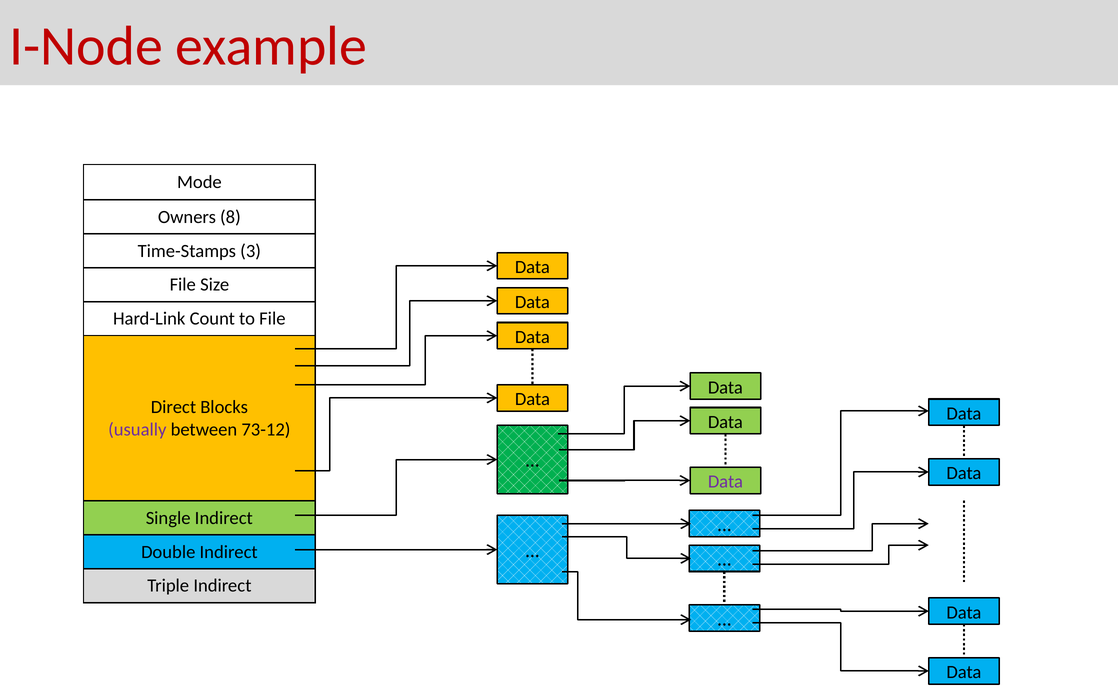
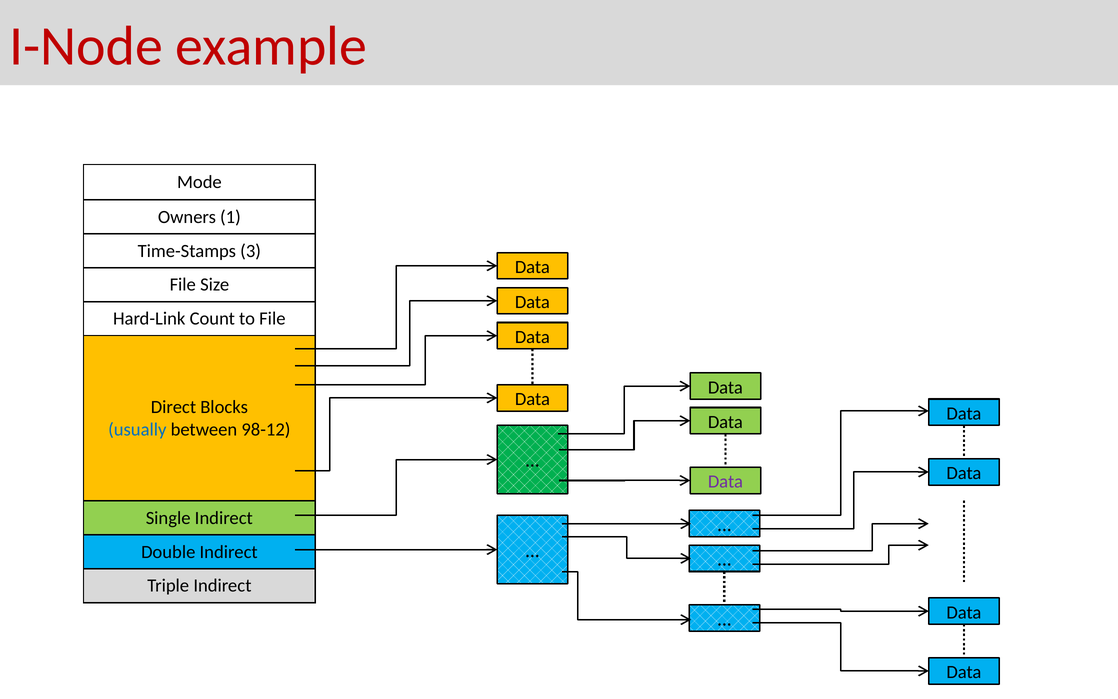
8: 8 -> 1 (230, 217)
usually colour: purple -> blue (137, 430)
73-12: 73-12 -> 98-12 (266, 430)
